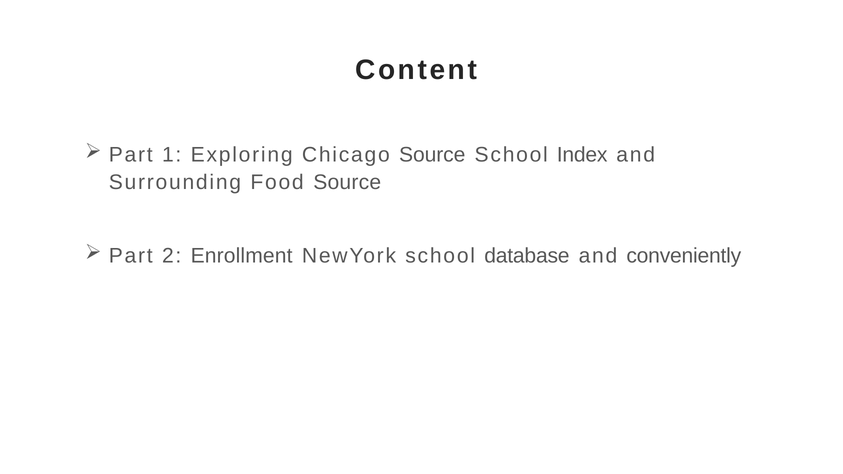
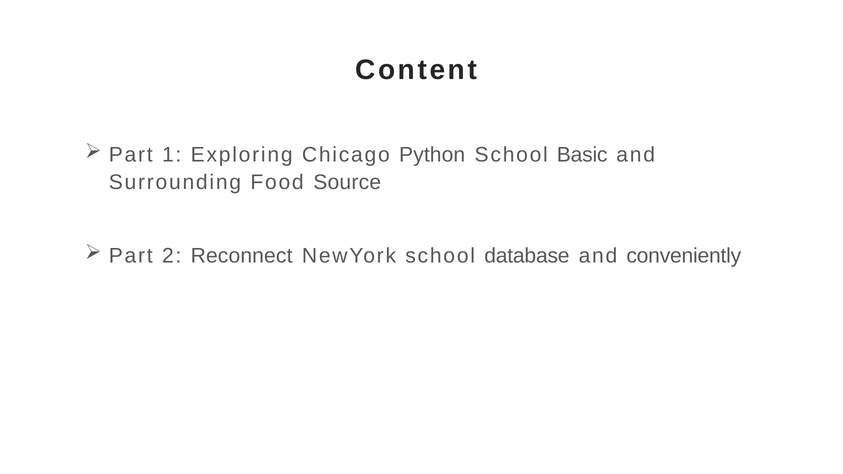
Chicago Source: Source -> Python (432, 155)
Index: Index -> Basic (582, 155)
Enrollment: Enrollment -> Reconnect (242, 256)
